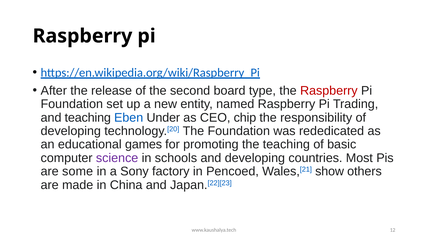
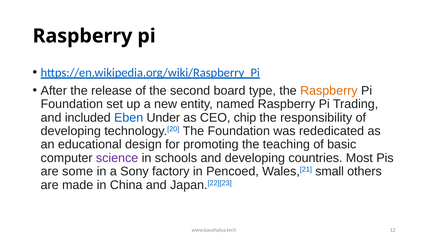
Raspberry colour: red -> orange (329, 91)
and teaching: teaching -> included (88, 117)
games: games -> design (143, 144)
show: show -> small (330, 171)
